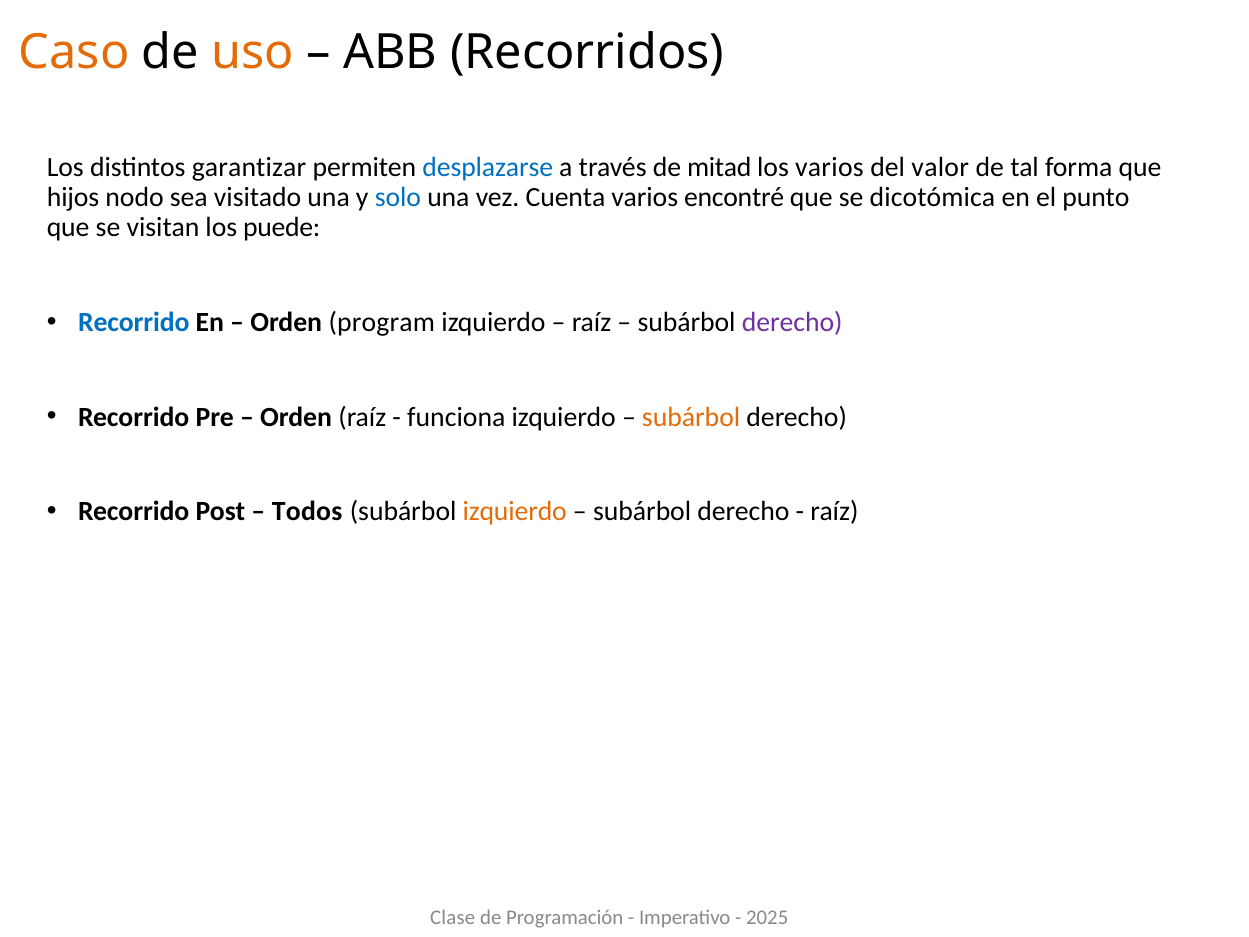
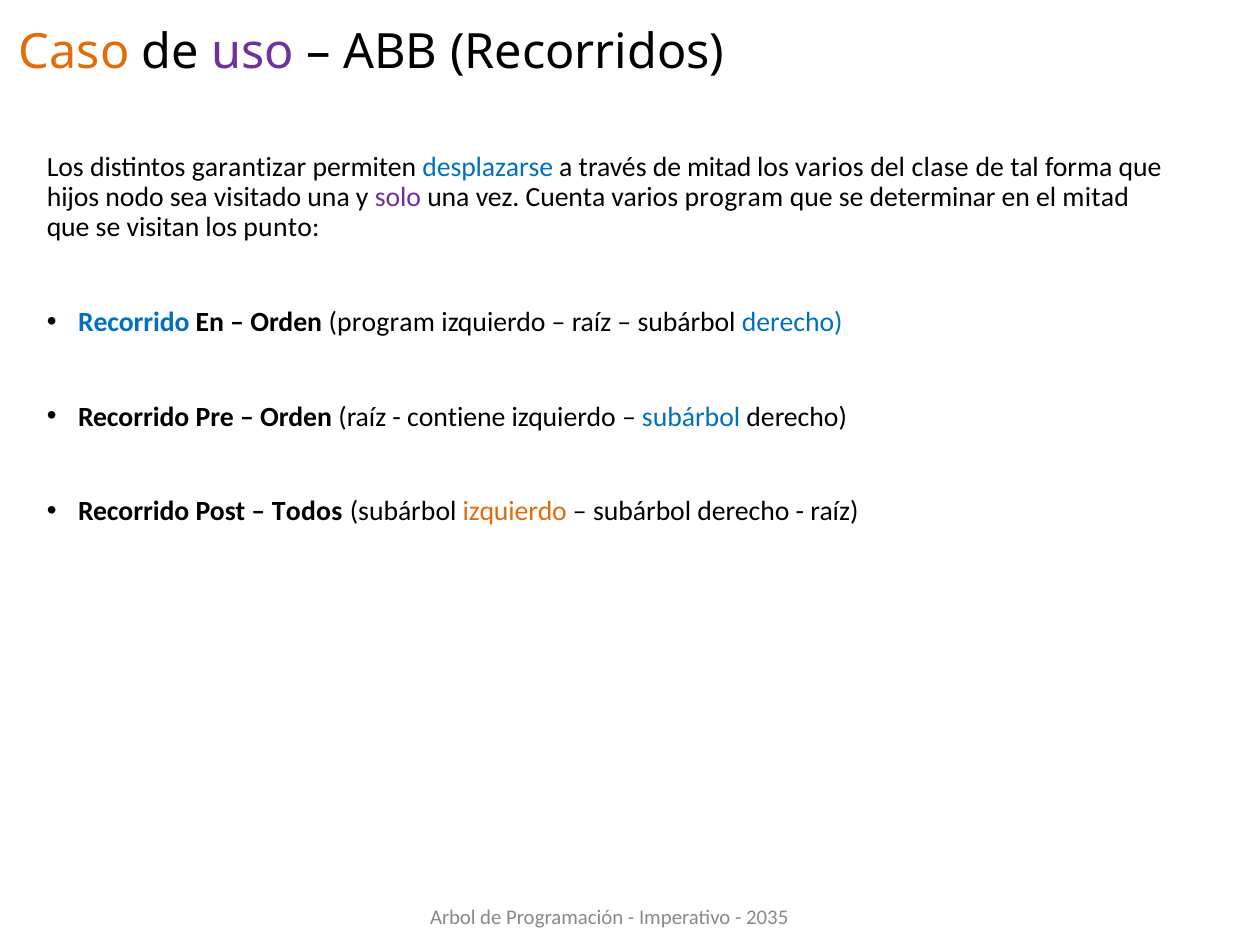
uso colour: orange -> purple (253, 53)
valor: valor -> clase (940, 168)
solo colour: blue -> purple (398, 198)
varios encontré: encontré -> program (734, 198)
dicotómica: dicotómica -> determinar (933, 198)
el punto: punto -> mitad (1096, 198)
puede: puede -> punto (282, 228)
derecho colour: purple -> blue (792, 322)
funciona: funciona -> contiene (456, 417)
subárbol colour: orange -> blue (691, 417)
Clase: Clase -> Arbol (453, 917)
2025: 2025 -> 2035 (767, 917)
